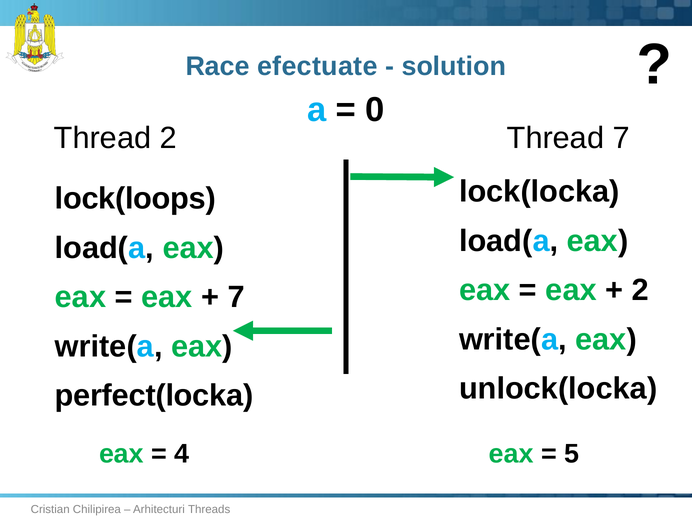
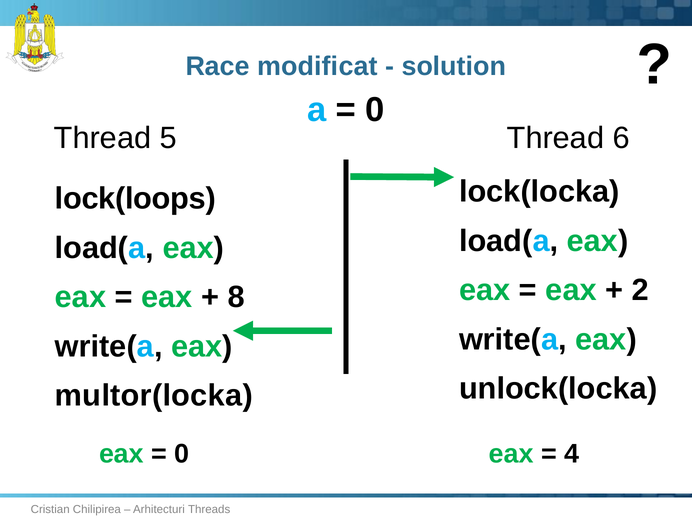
efectuate: efectuate -> modificat (317, 66)
Thread 2: 2 -> 5 (168, 138)
Thread 7: 7 -> 6 (621, 138)
7: 7 -> 8 (236, 297)
perfect(locka: perfect(locka -> multor(locka (154, 396)
4: 4 -> 0 (182, 454)
5: 5 -> 4 (572, 454)
